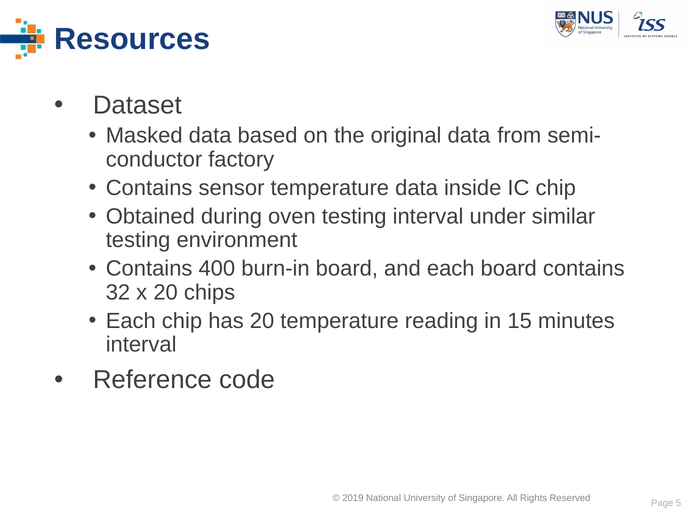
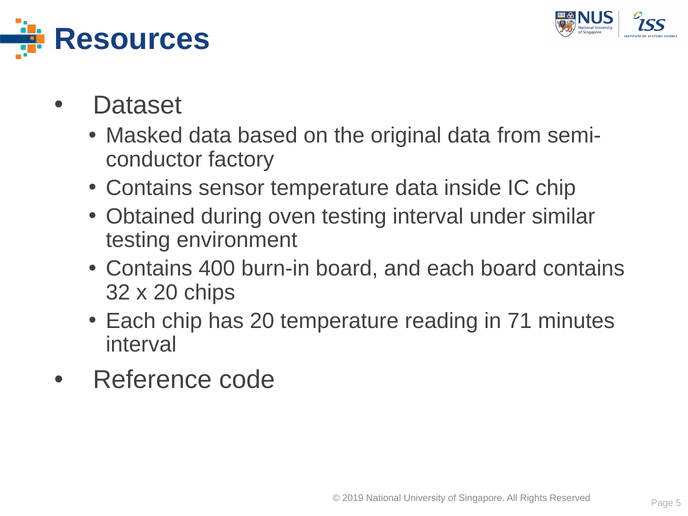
15: 15 -> 71 (520, 321)
